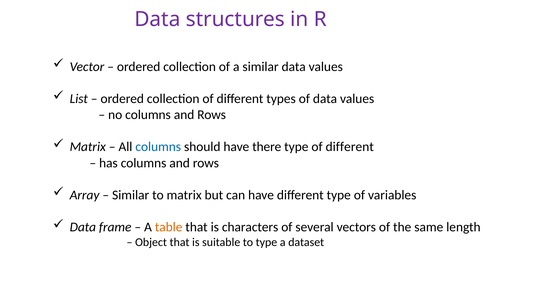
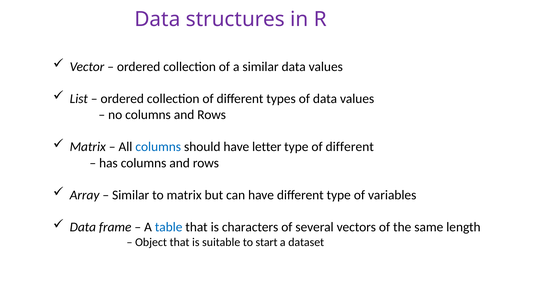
there: there -> letter (267, 147)
table colour: orange -> blue (169, 227)
to type: type -> start (267, 242)
